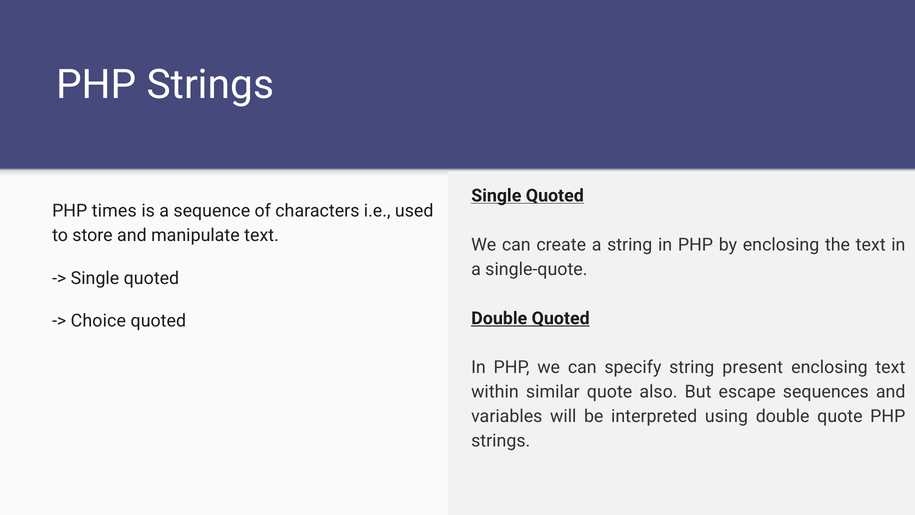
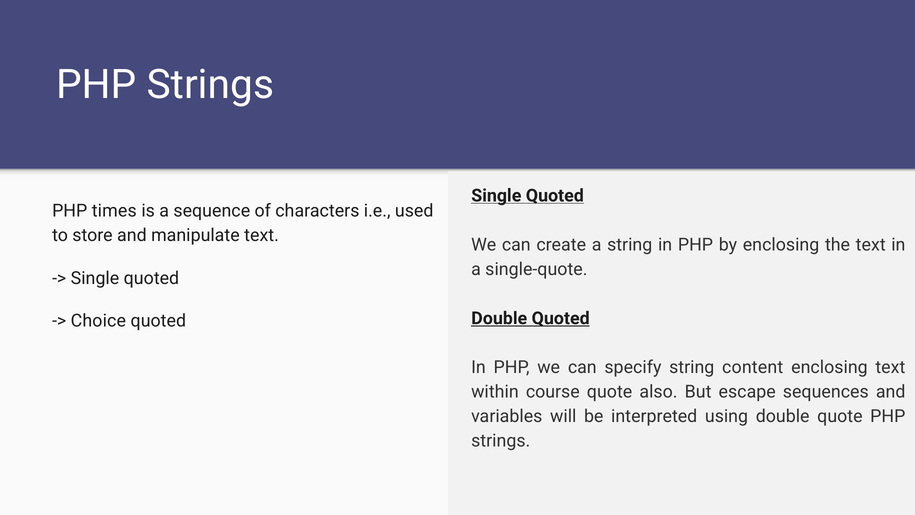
present: present -> content (753, 367)
similar: similar -> course (553, 392)
